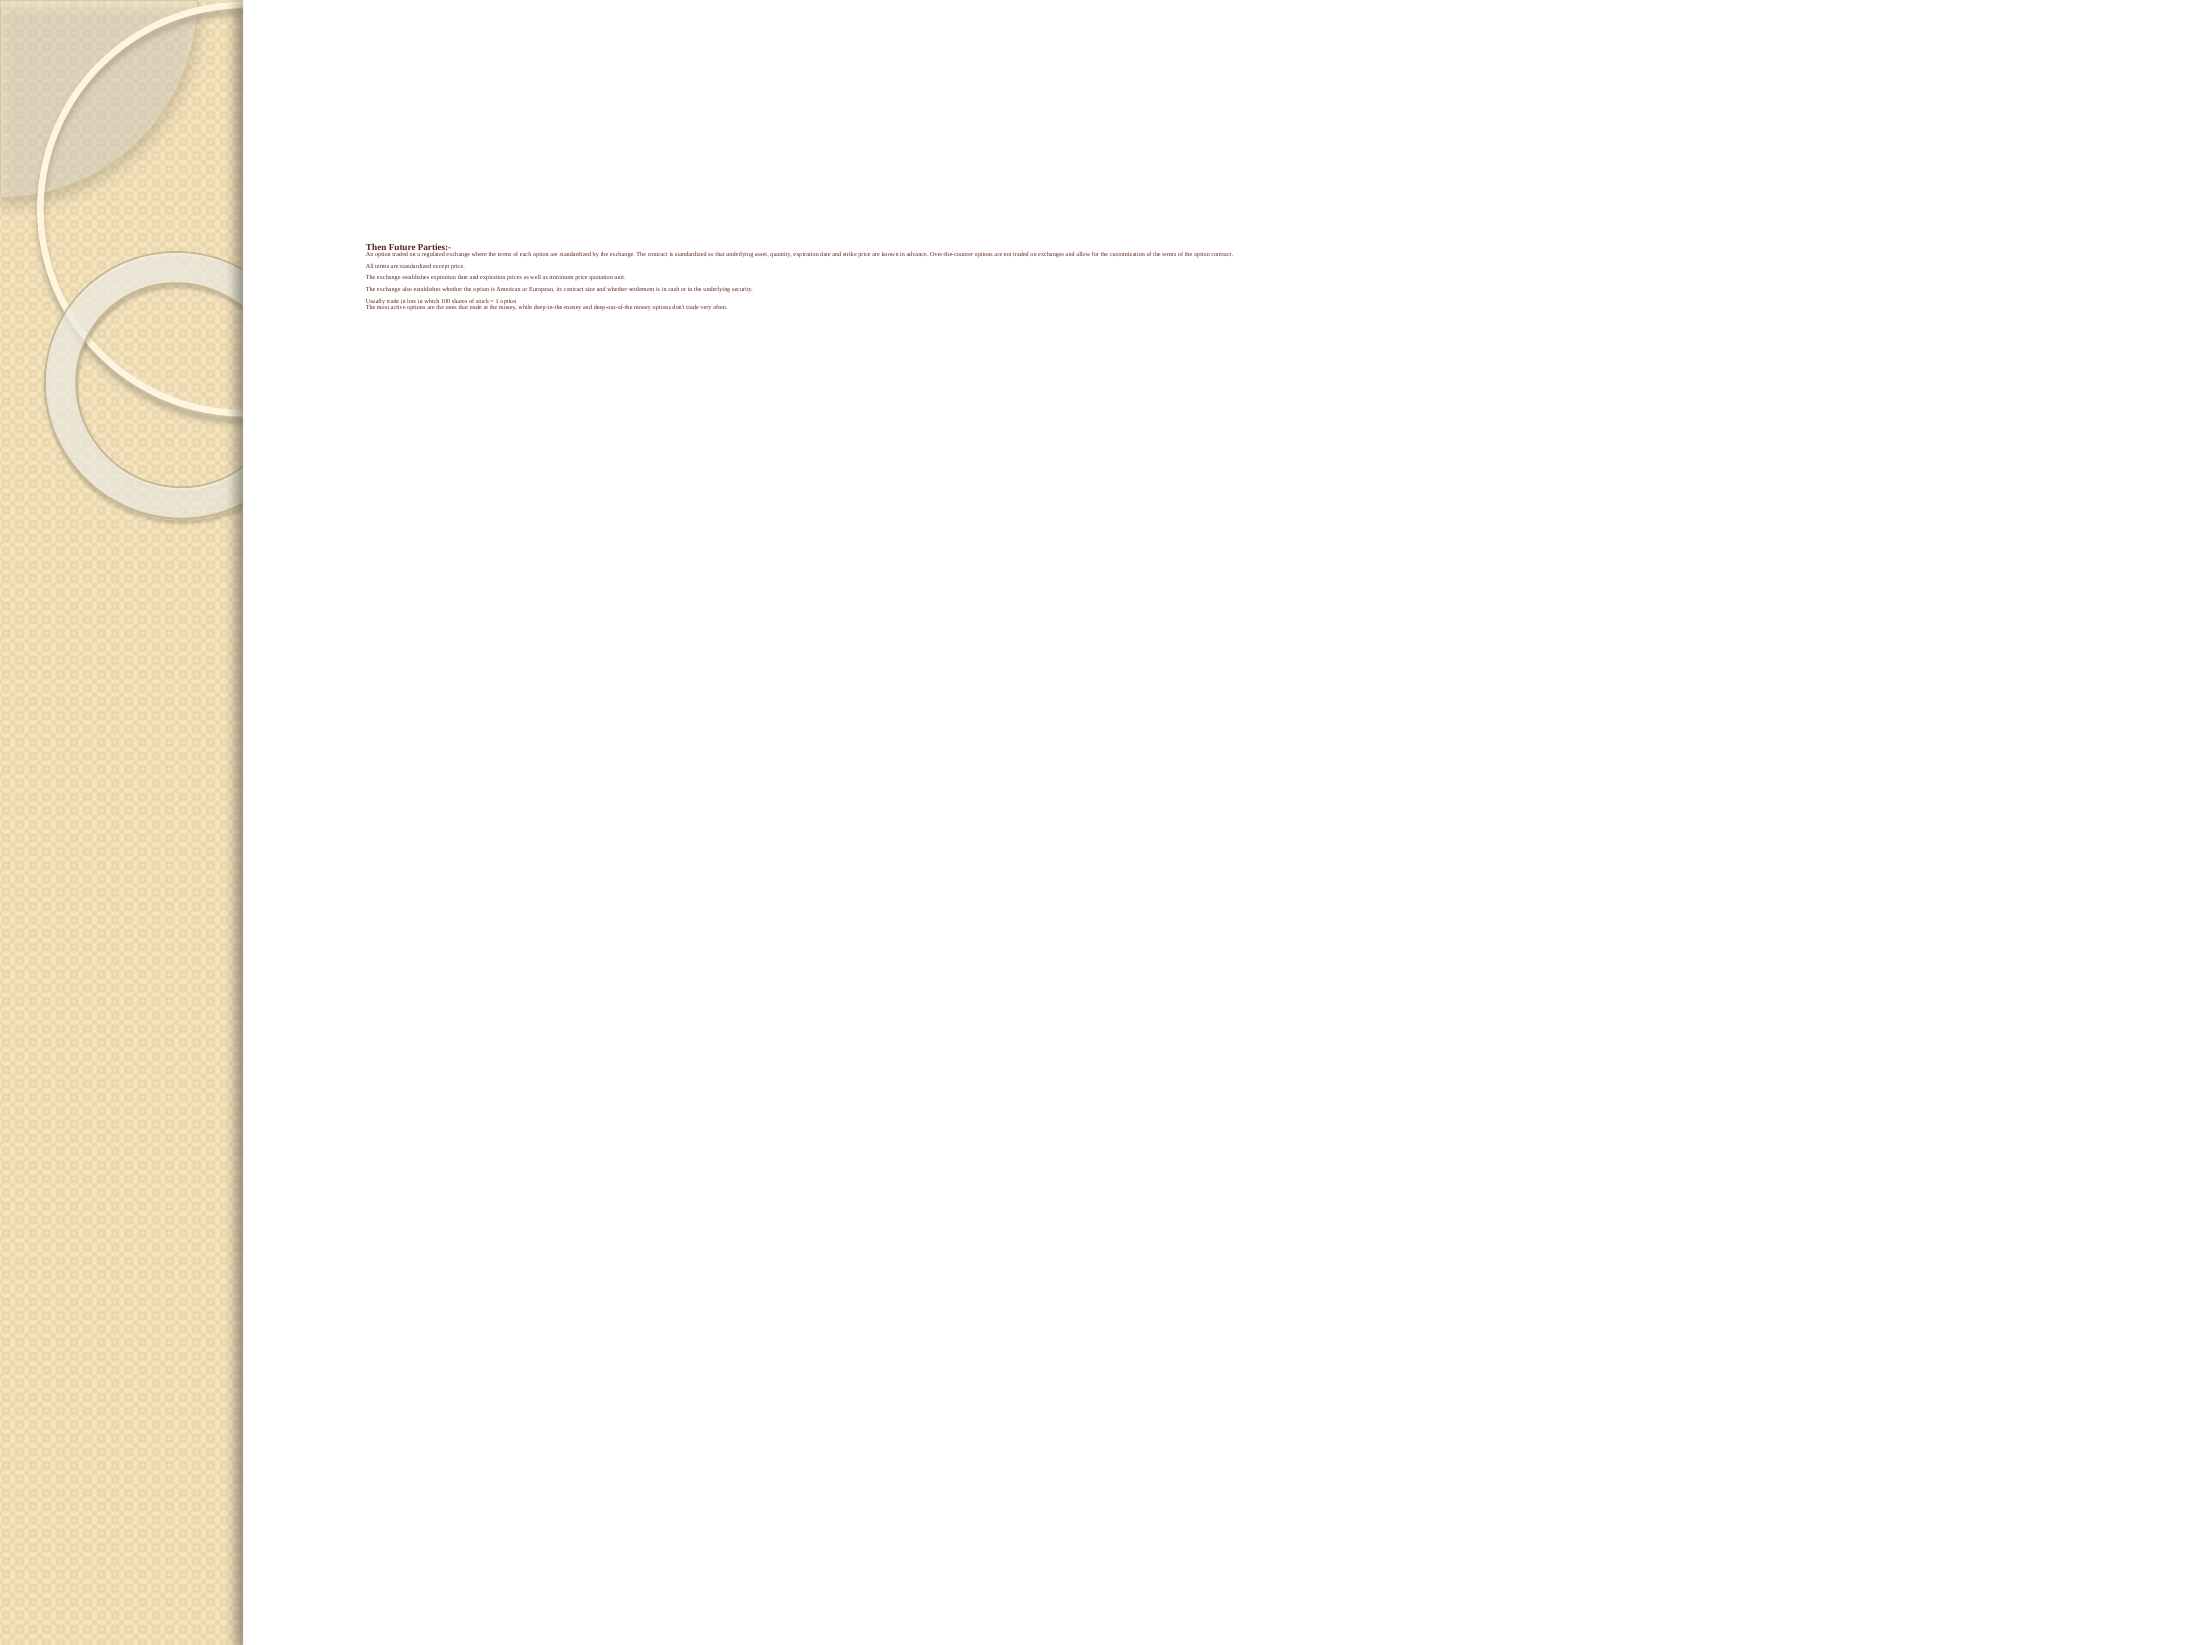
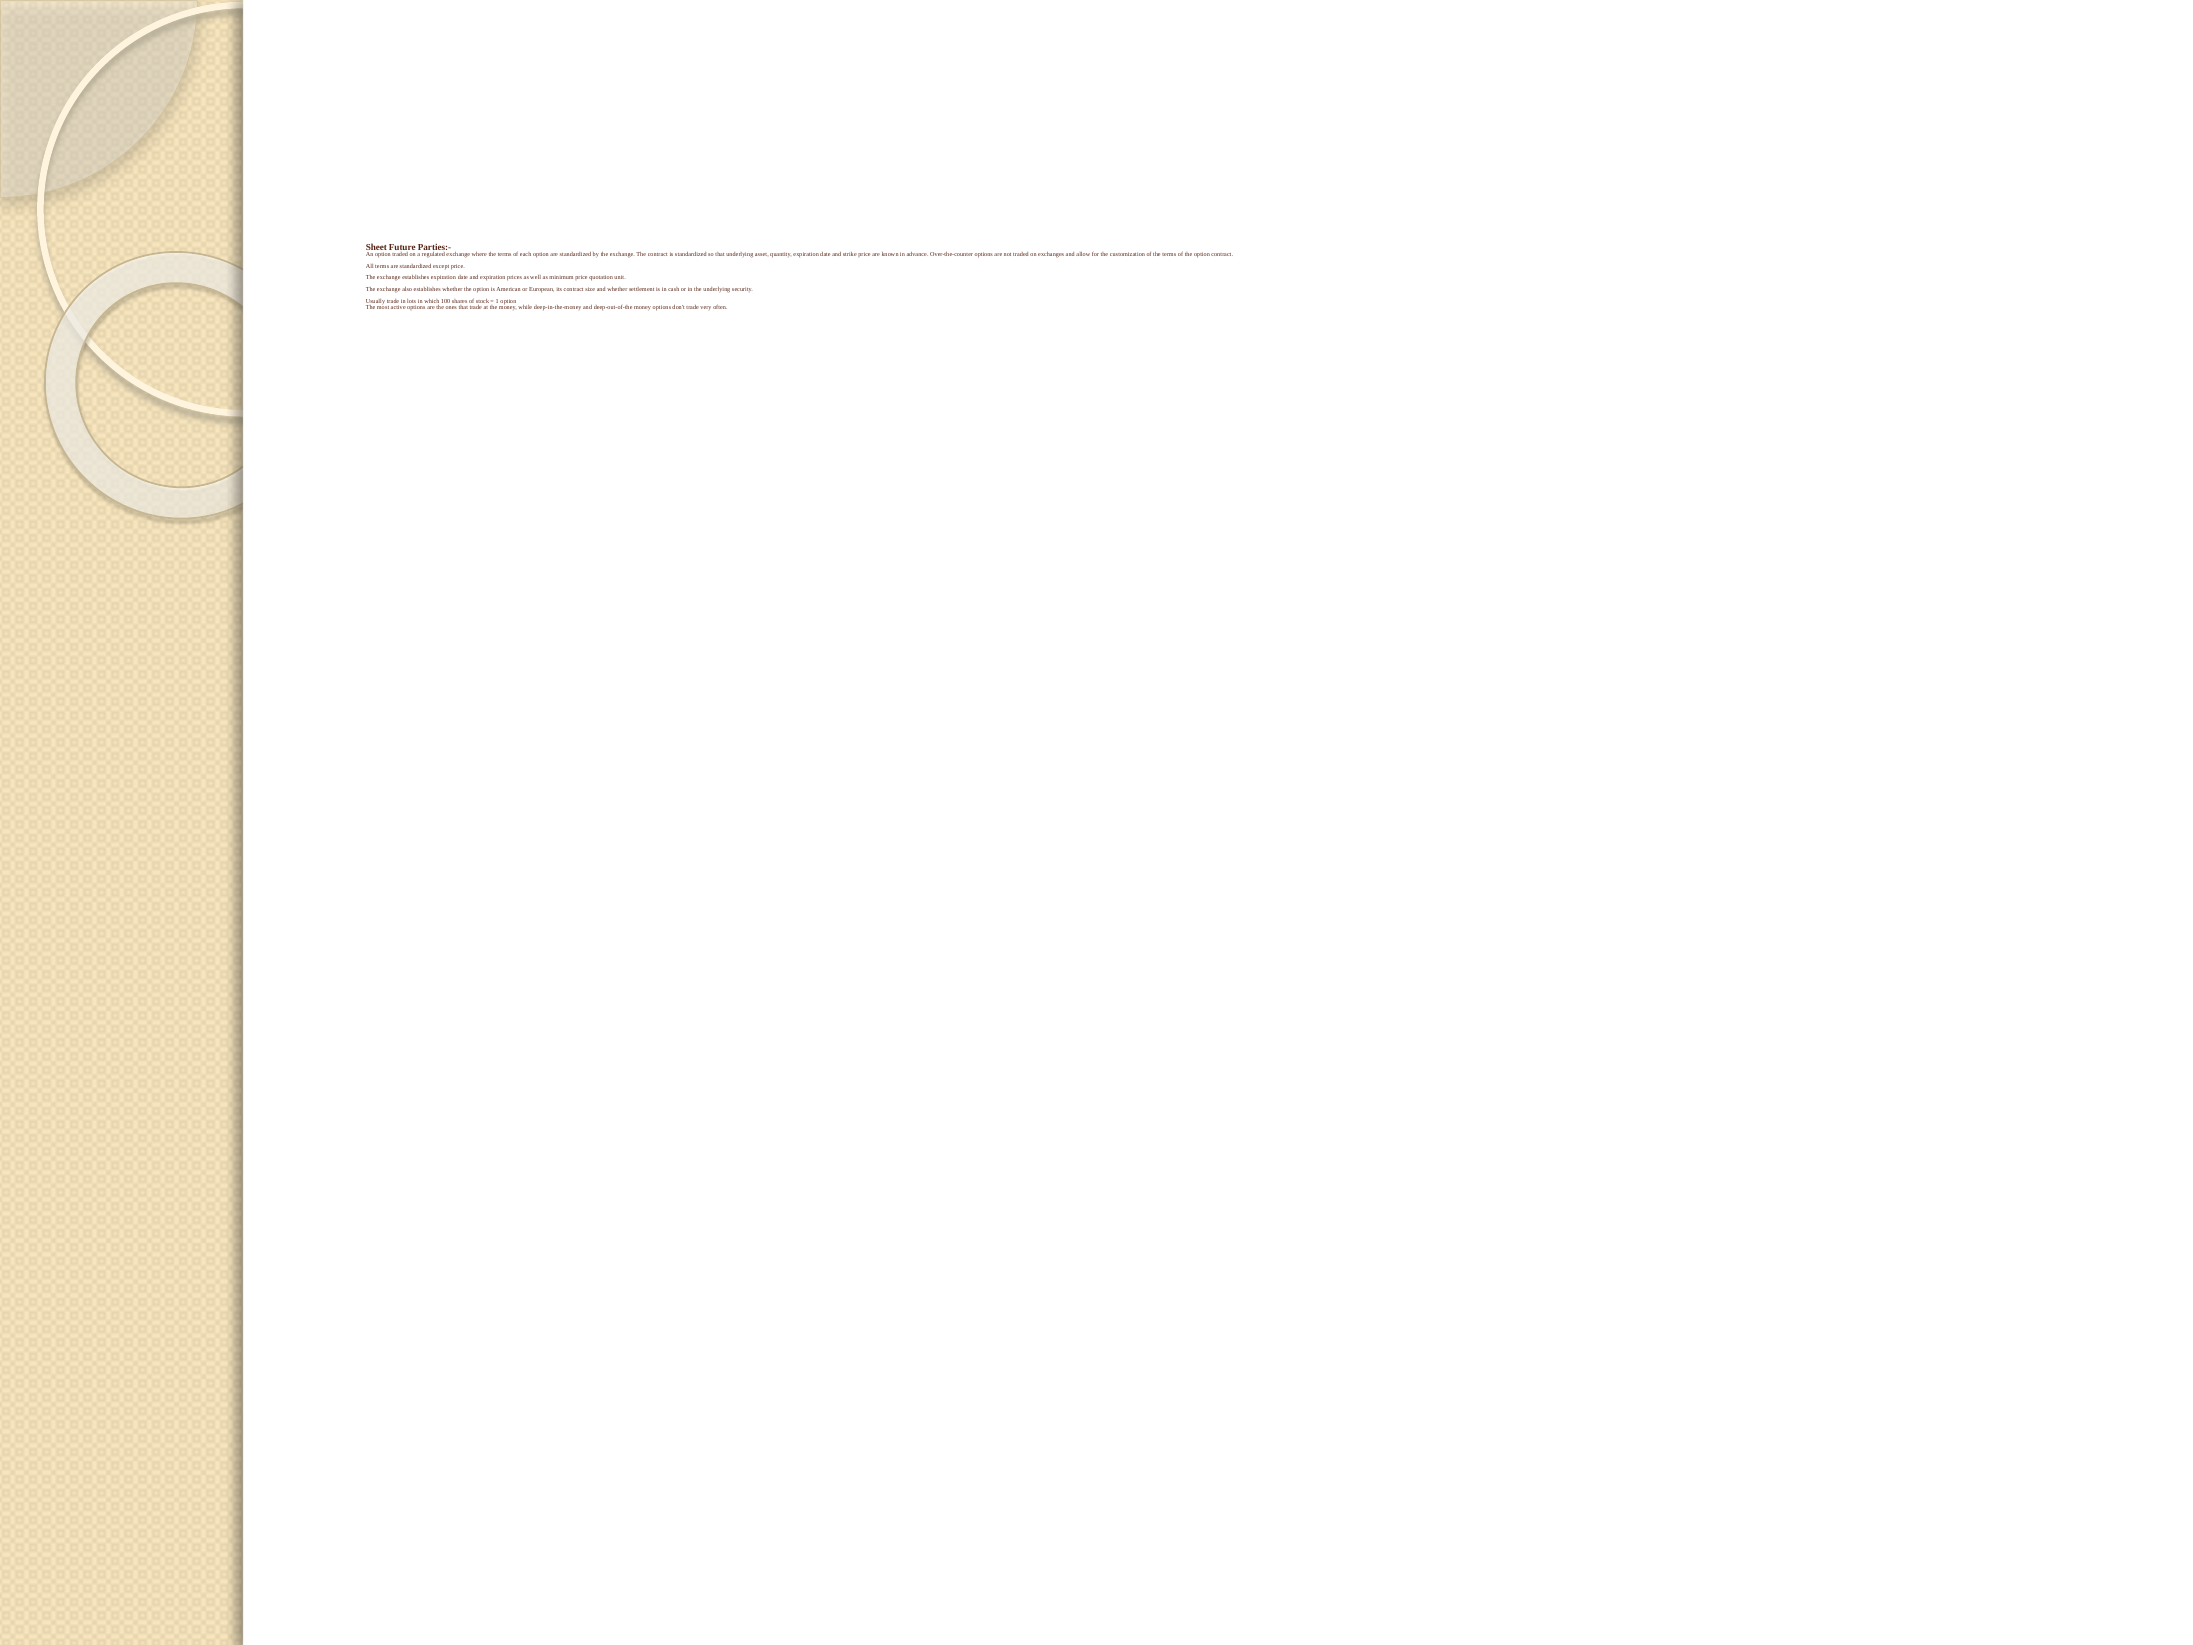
Then: Then -> Sheet (376, 247)
